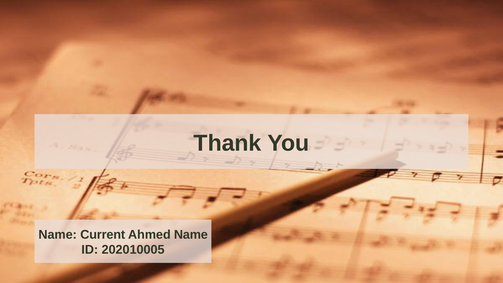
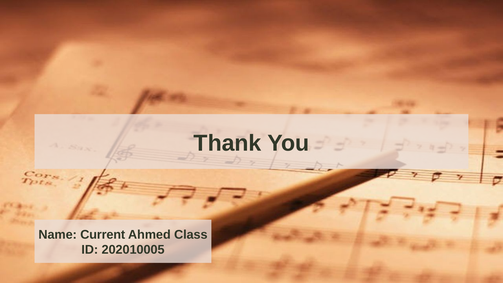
Ahmed Name: Name -> Class (191, 235)
